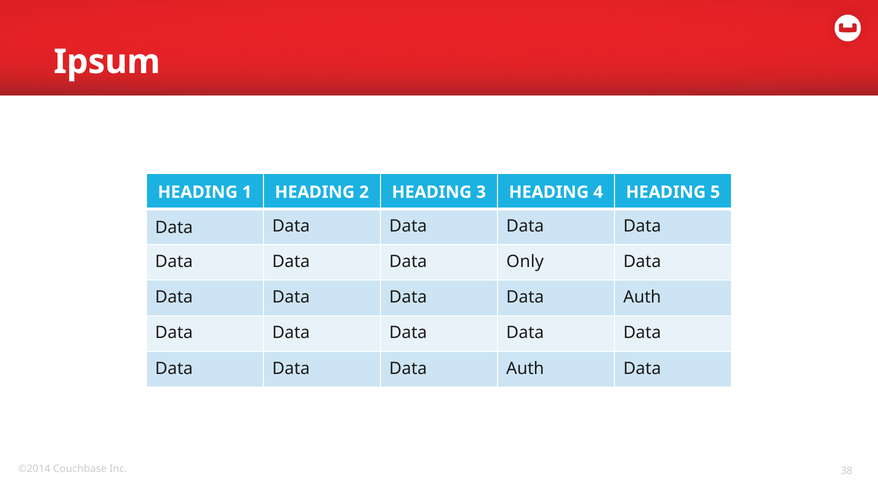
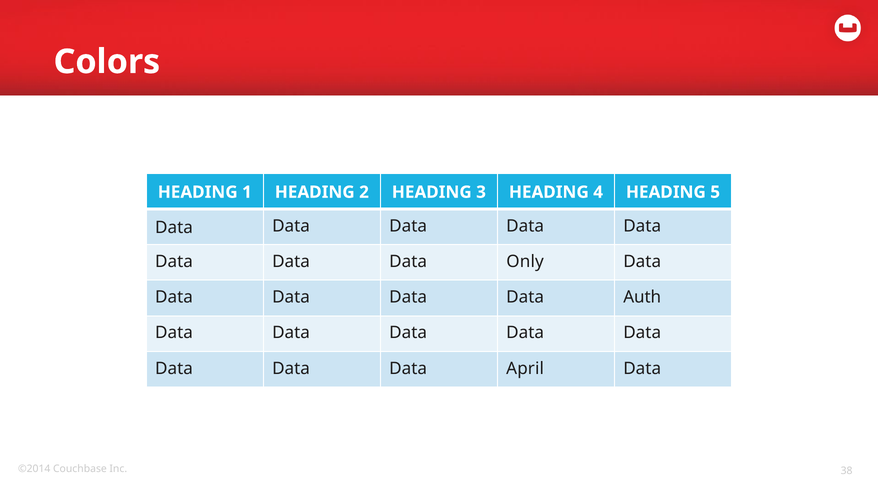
Ipsum: Ipsum -> Colors (107, 62)
Auth: Auth -> April (525, 368)
